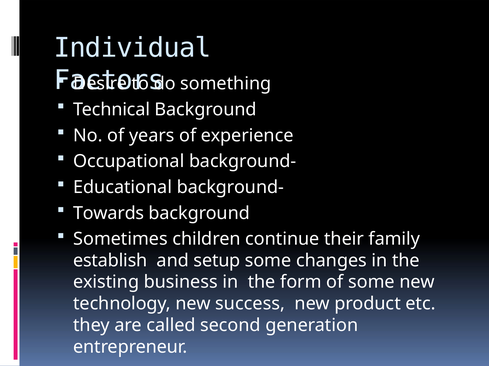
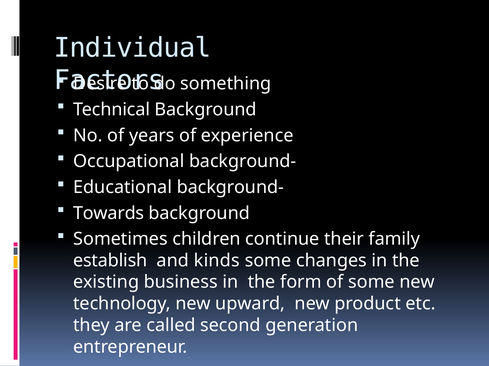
setup: setup -> kinds (217, 261)
success: success -> upward (250, 304)
